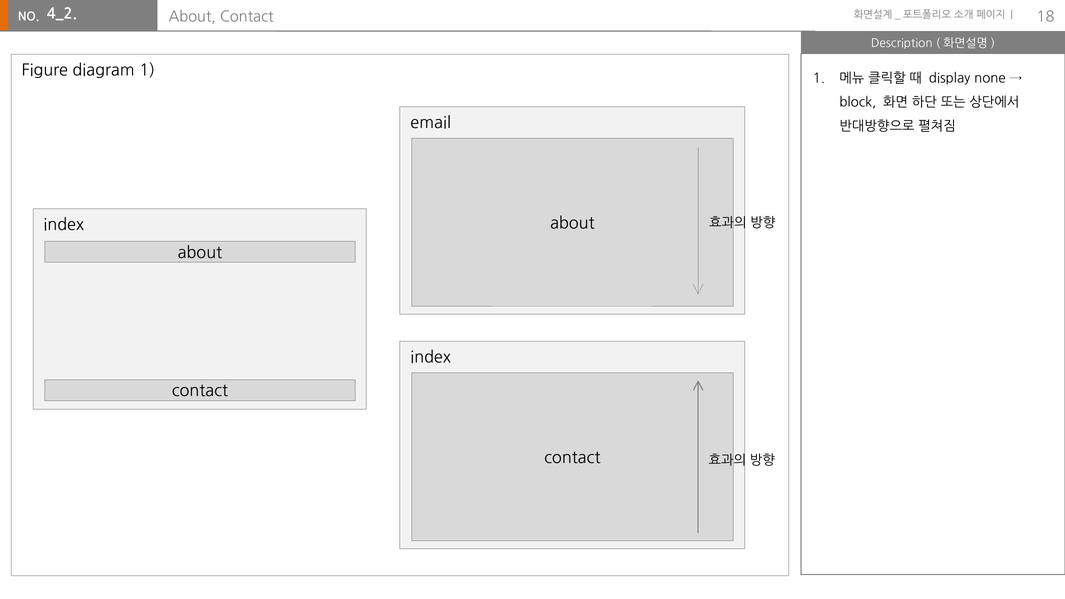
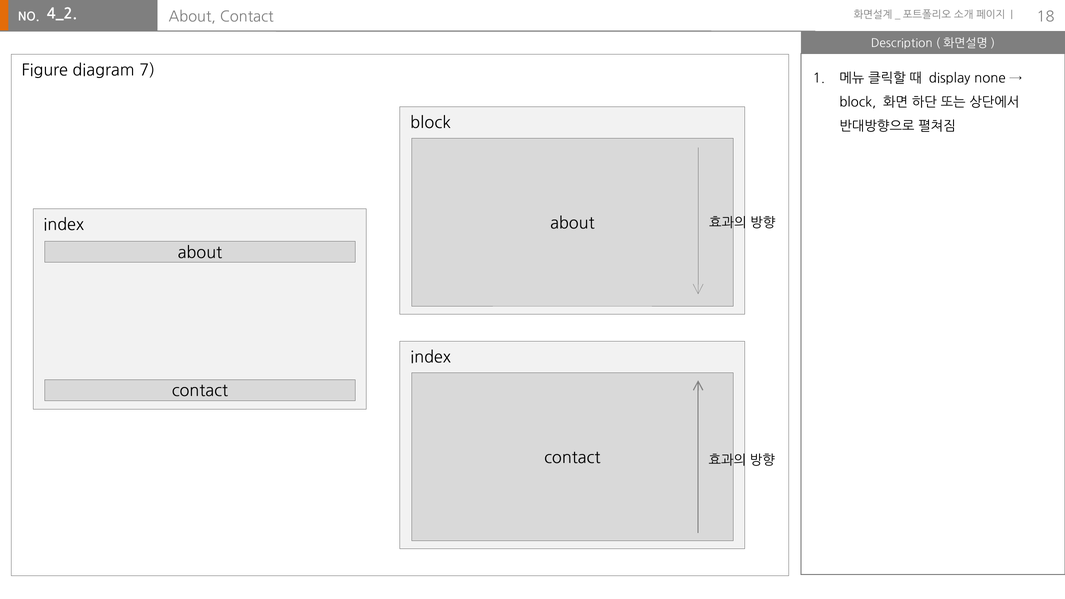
diagram 1: 1 -> 7 (147, 70)
email: email -> block (431, 123)
